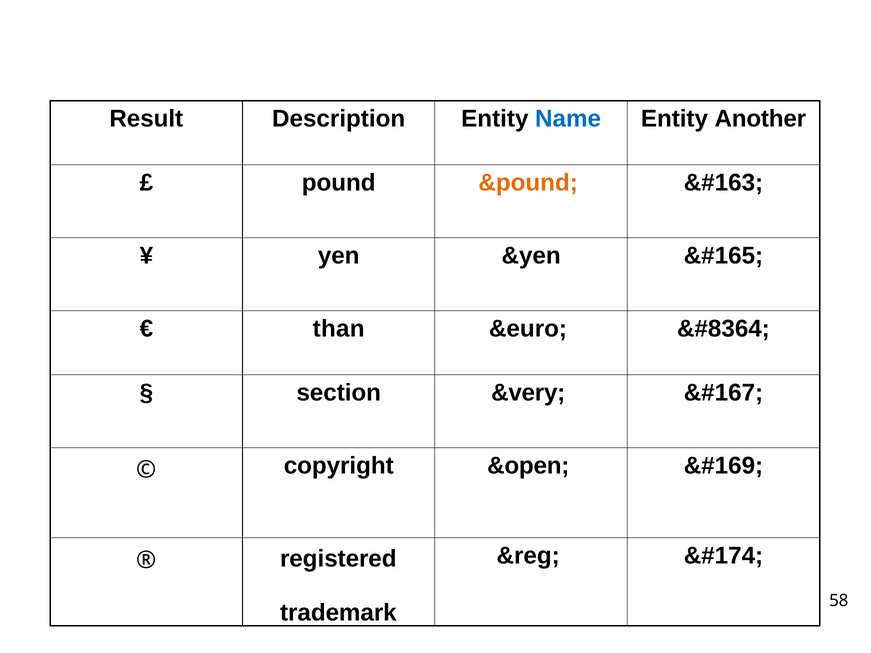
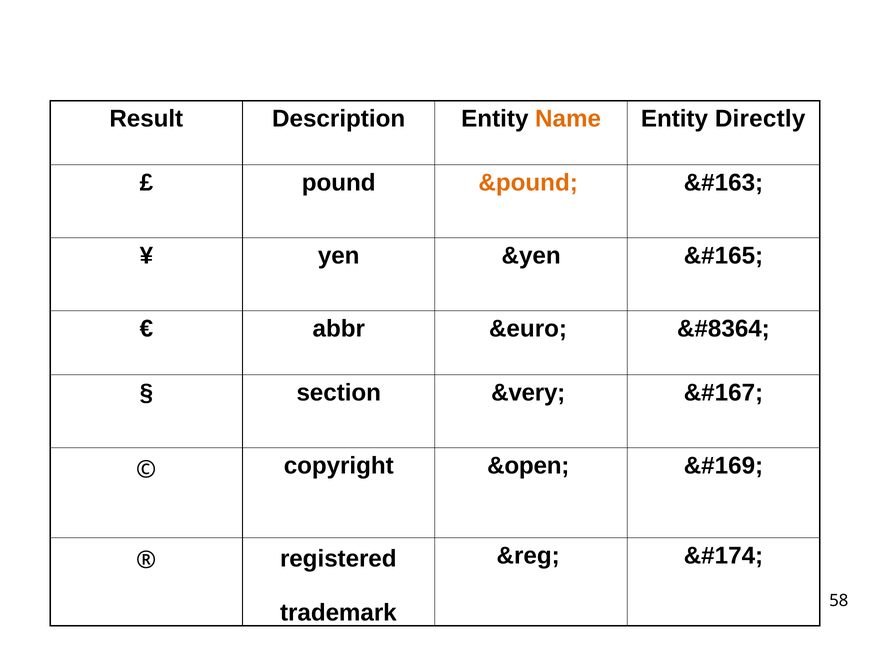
Name colour: blue -> orange (568, 119)
Another: Another -> Directly (760, 119)
than: than -> abbr (339, 329)
